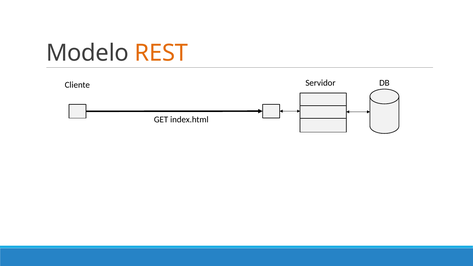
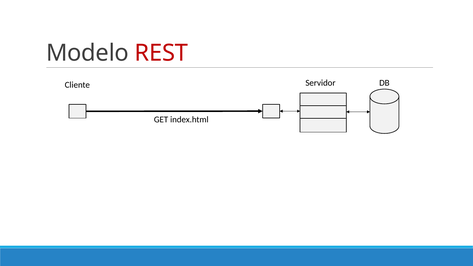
REST colour: orange -> red (161, 53)
